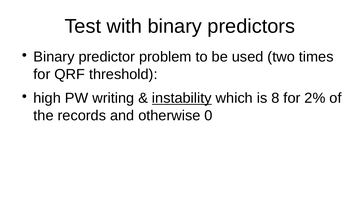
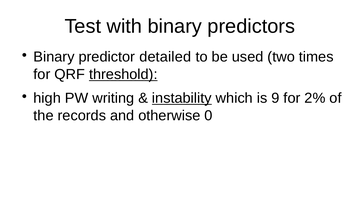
problem: problem -> detailed (165, 57)
threshold underline: none -> present (123, 75)
8: 8 -> 9 (275, 98)
